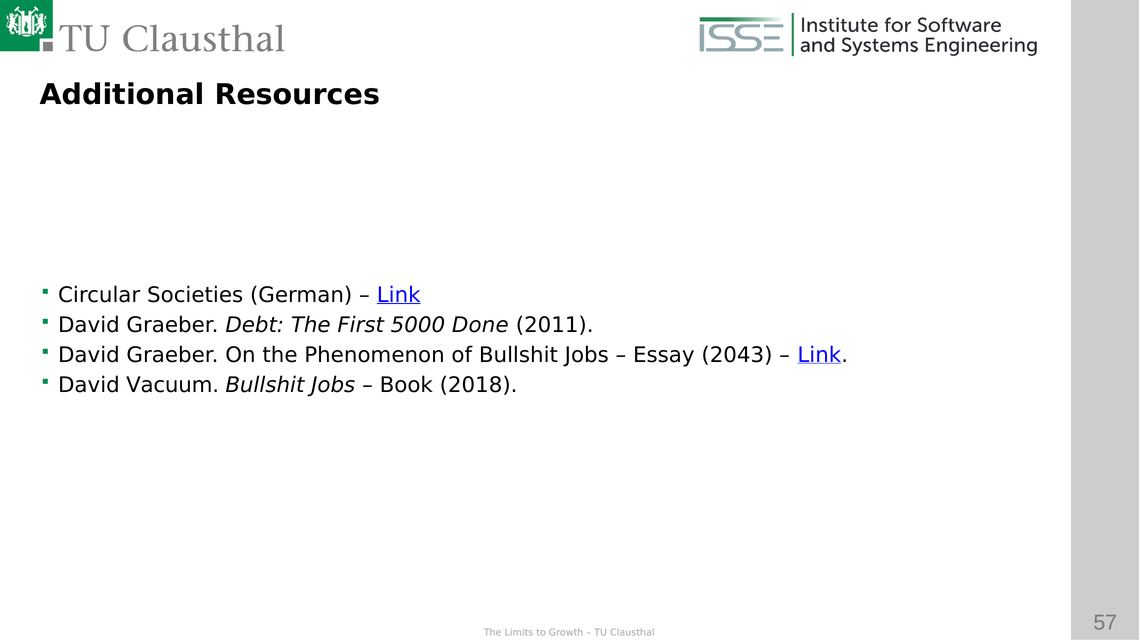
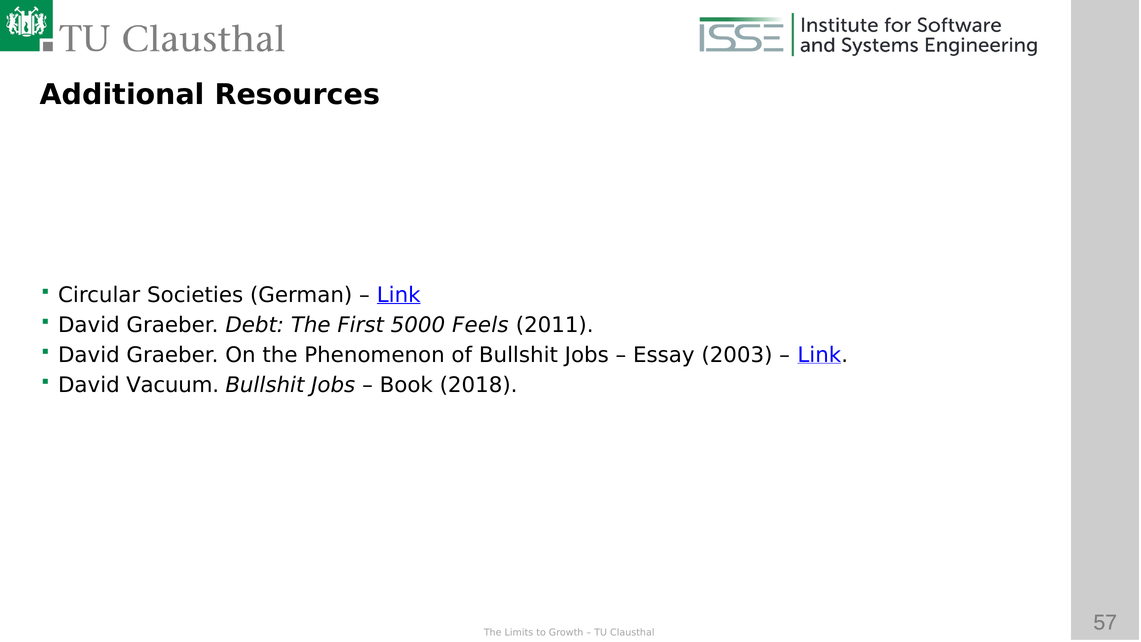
Done: Done -> Feels (480, 325)
2043: 2043 -> 2003 (737, 355)
